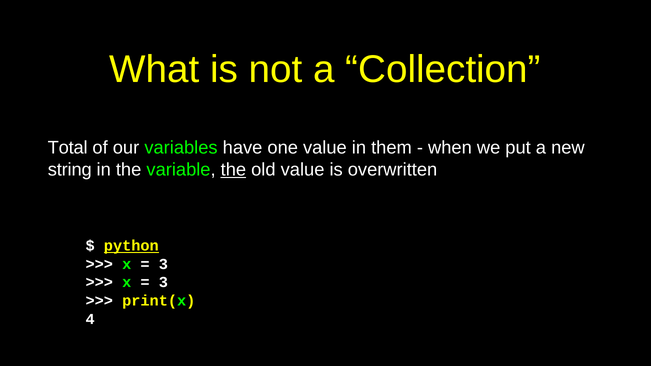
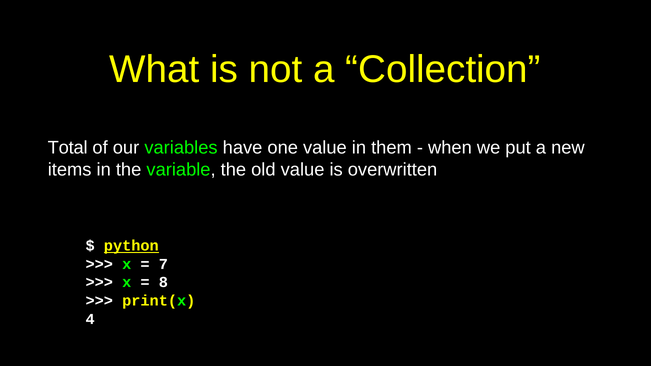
string: string -> items (70, 170)
the underline: present -> none (233, 170)
3: 3 -> 7 (163, 264)
3: 3 -> 8 (163, 283)
